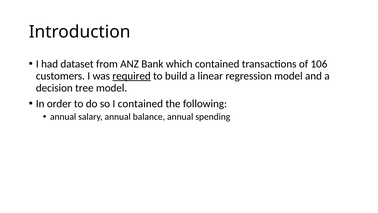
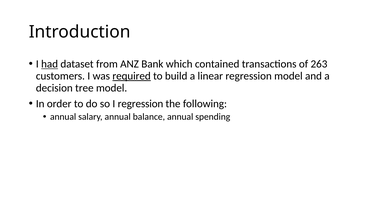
had underline: none -> present (50, 64)
106: 106 -> 263 (319, 64)
I contained: contained -> regression (140, 104)
